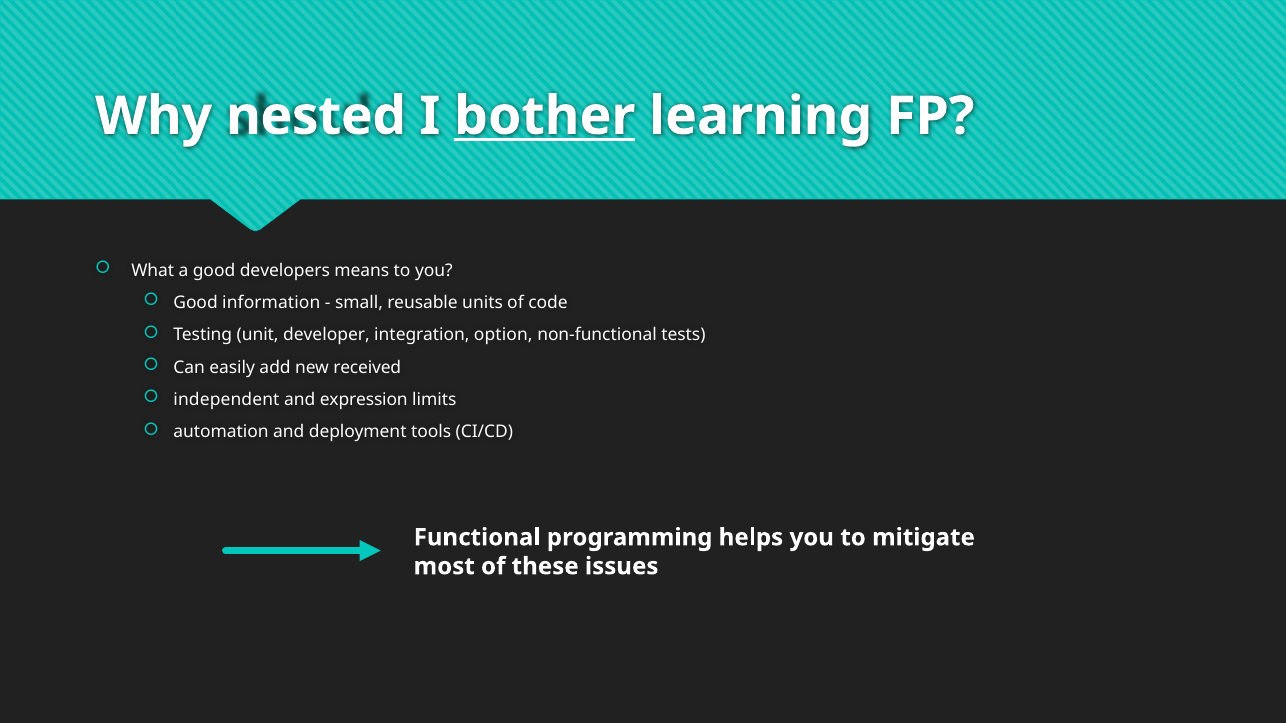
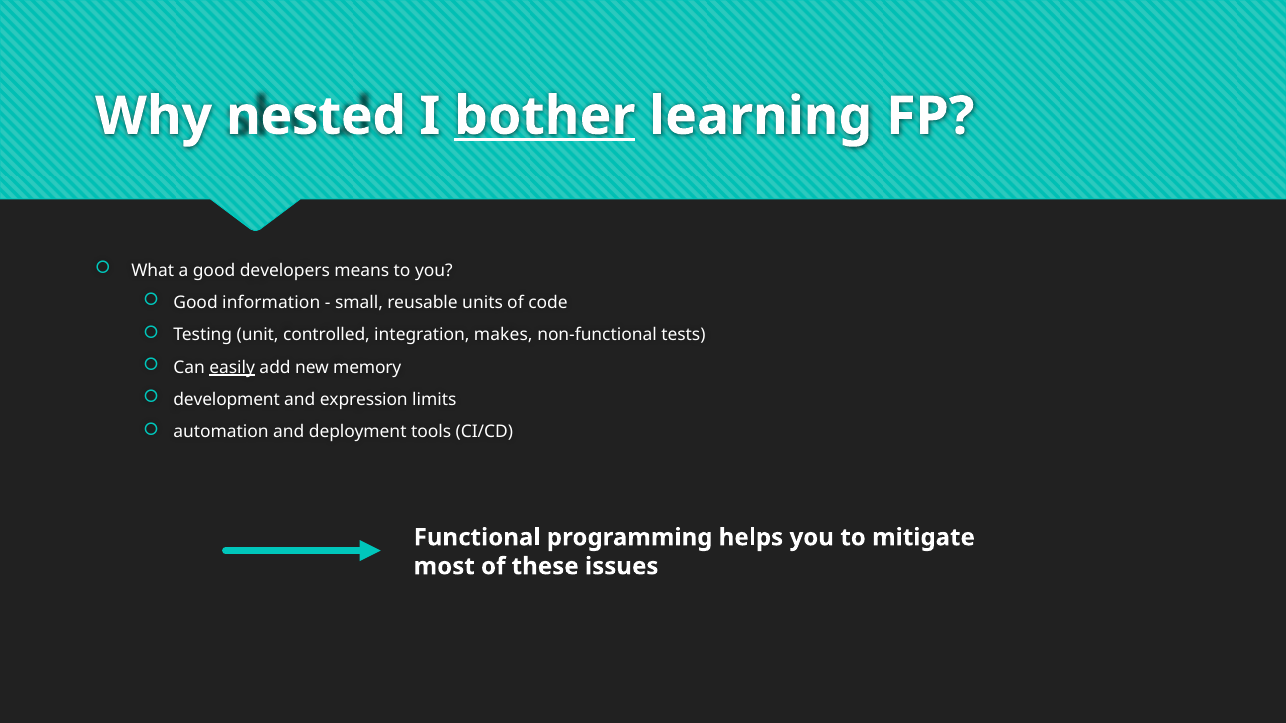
developer: developer -> controlled (326, 335)
option: option -> makes (503, 335)
easily underline: none -> present (232, 368)
received: received -> memory (367, 368)
independent: independent -> development (227, 400)
